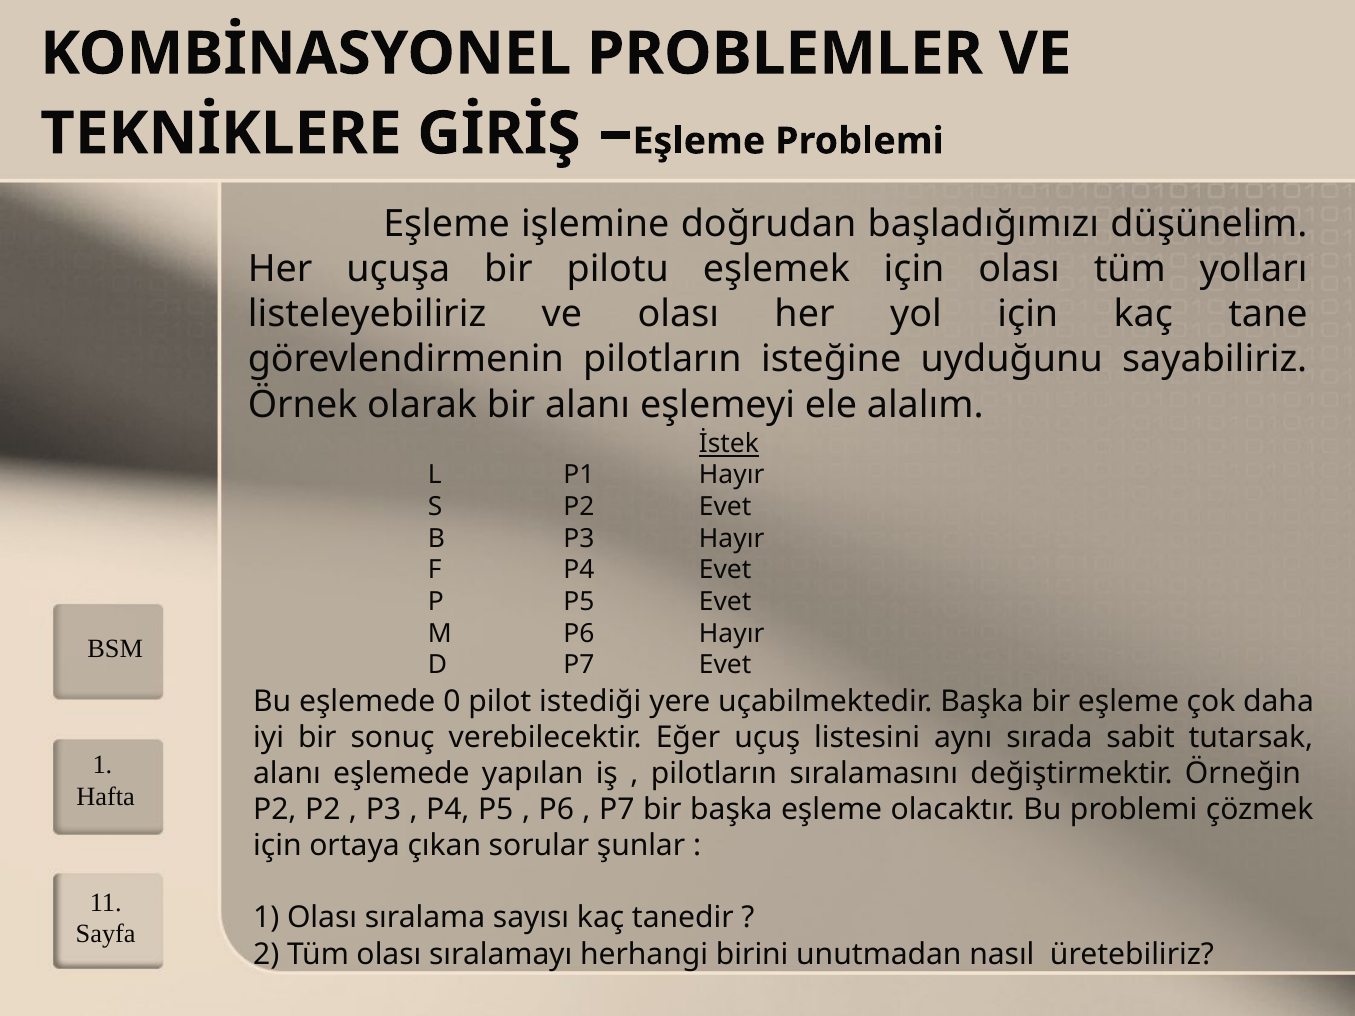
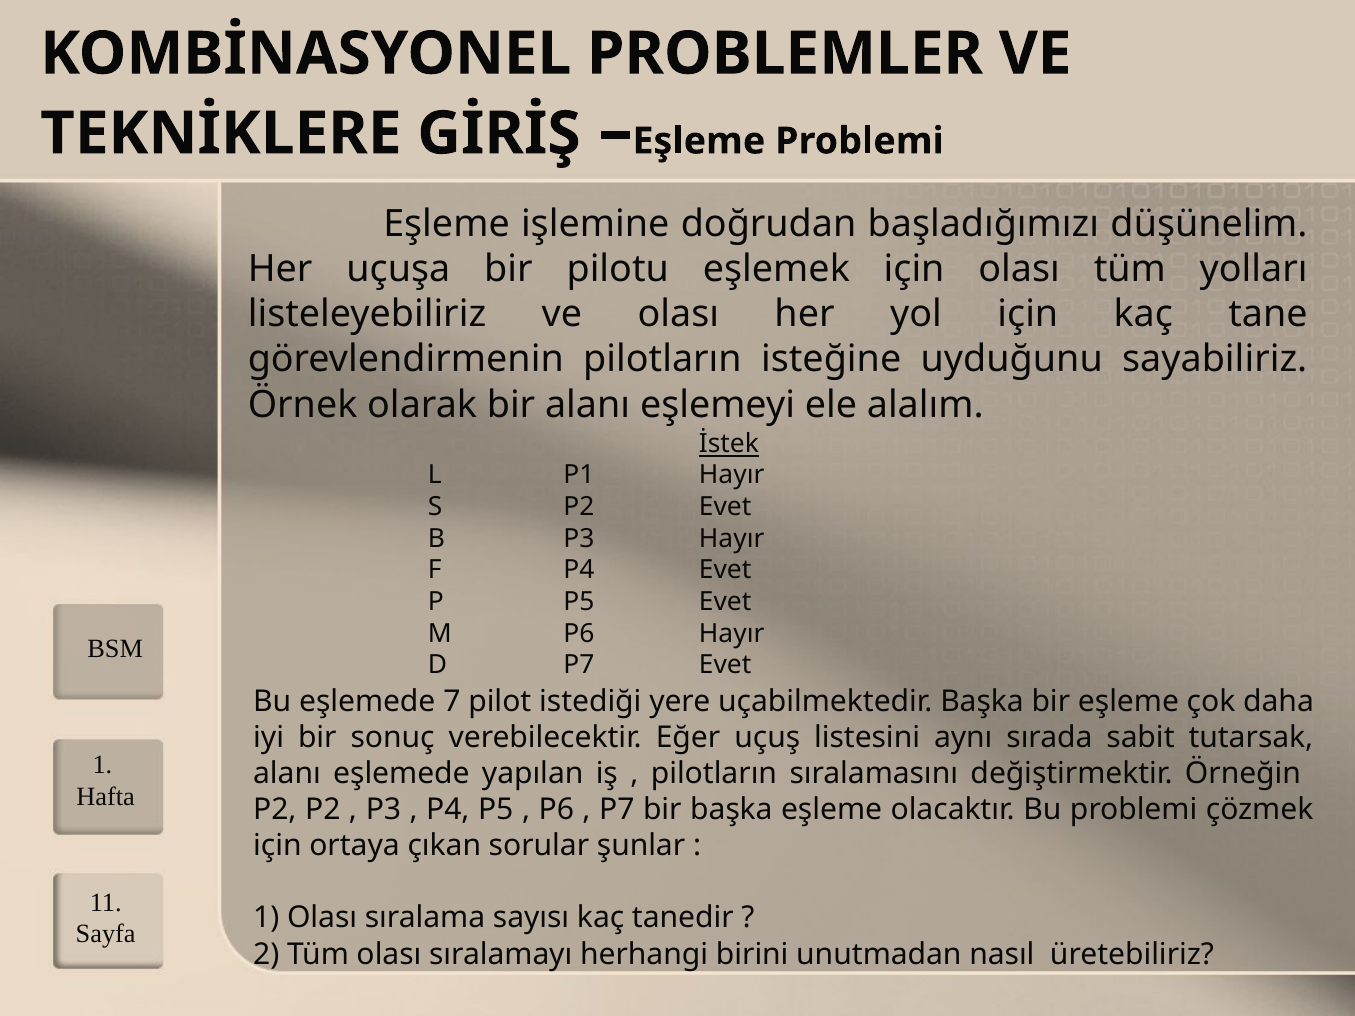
0: 0 -> 7 (452, 702)
